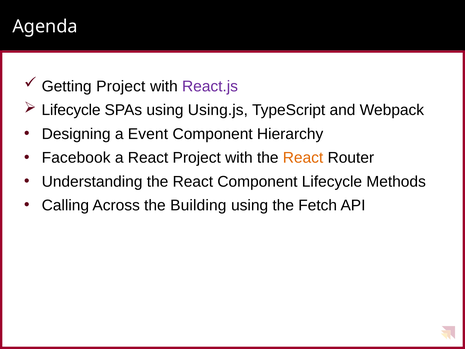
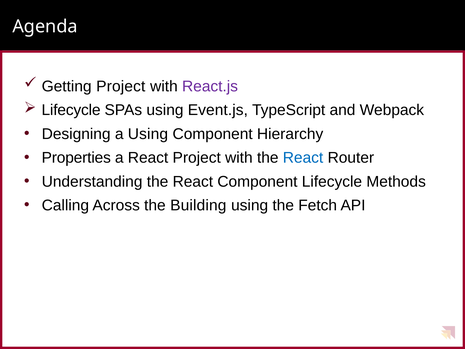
Using.js: Using.js -> Event.js (218, 110)
a Event: Event -> Using (148, 134)
Facebook: Facebook -> Properties (76, 158)
React colour: orange -> blue (303, 158)
